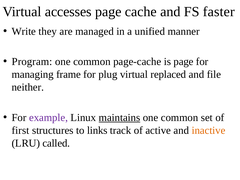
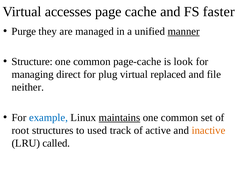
Write: Write -> Purge (24, 31)
manner underline: none -> present (184, 31)
Program: Program -> Structure (32, 62)
is page: page -> look (183, 62)
frame: frame -> direct (68, 74)
example colour: purple -> blue (48, 118)
first: first -> root (20, 130)
links: links -> used (97, 130)
